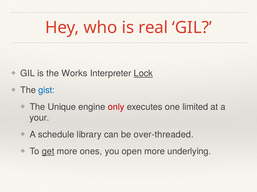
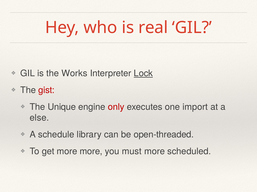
gist colour: blue -> red (47, 91)
limited: limited -> import (195, 107)
your: your -> else (39, 118)
over-threaded: over-threaded -> open-threaded (164, 135)
get underline: present -> none (48, 152)
more ones: ones -> more (91, 152)
open: open -> must (132, 152)
underlying: underlying -> scheduled (189, 152)
